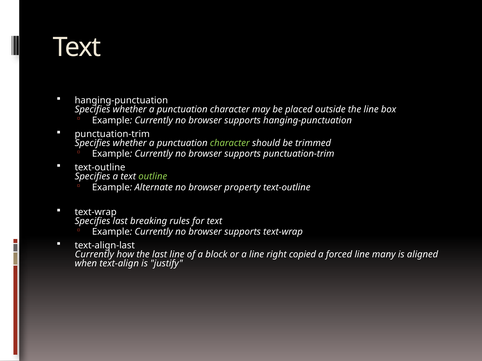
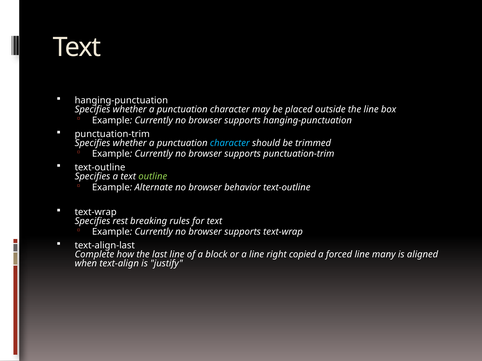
character colour: light green -> light blue (230, 143)
property: property -> behavior (243, 188)
Specifies last: last -> rest (120, 221)
Currently: Currently -> Complete (94, 255)
